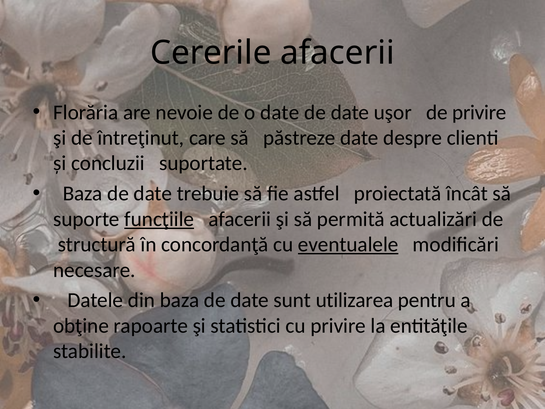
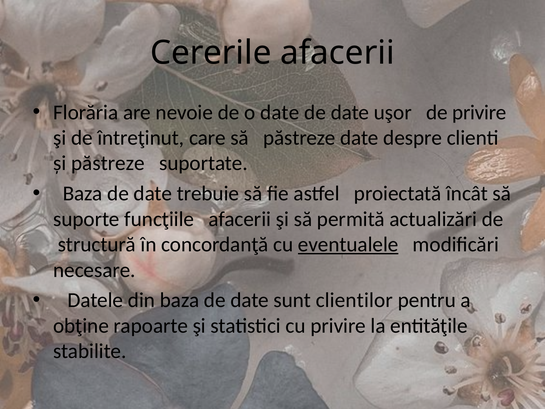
și concluzii: concluzii -> păstreze (108, 163)
funcţiile underline: present -> none (159, 219)
utilizarea: utilizarea -> clientilor (354, 300)
